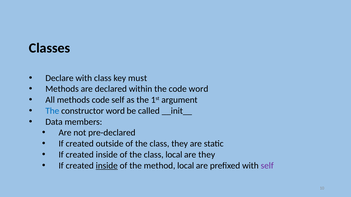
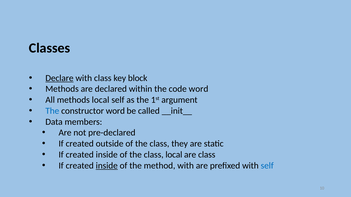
Declare underline: none -> present (59, 78)
must: must -> block (138, 78)
methods code: code -> local (101, 100)
are they: they -> class (207, 155)
method local: local -> with (186, 166)
self colour: purple -> blue (267, 166)
